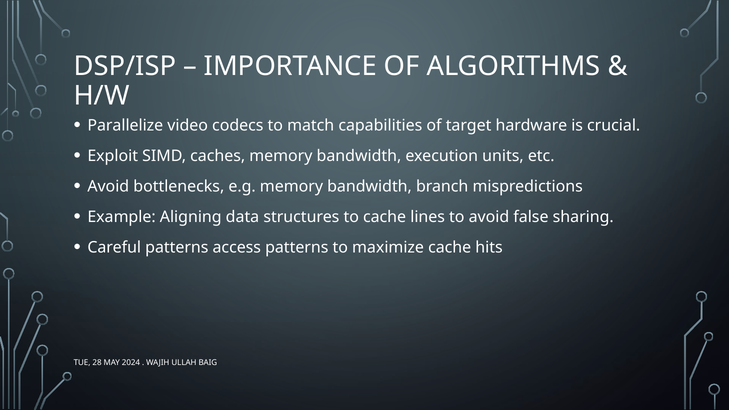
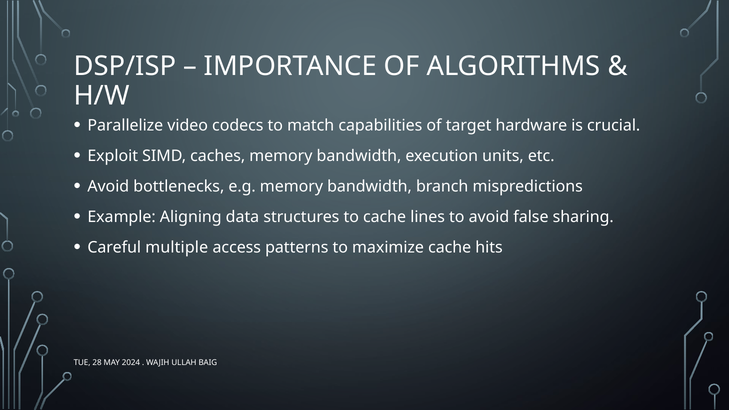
Careful patterns: patterns -> multiple (177, 247)
